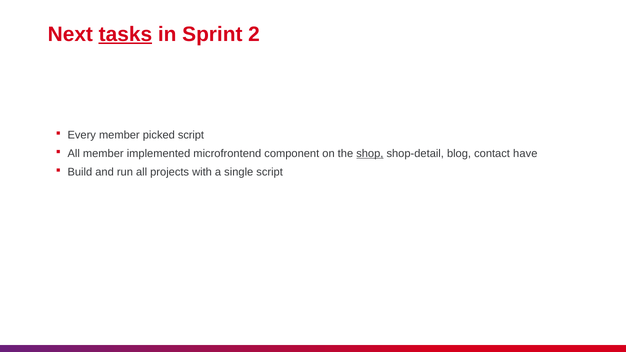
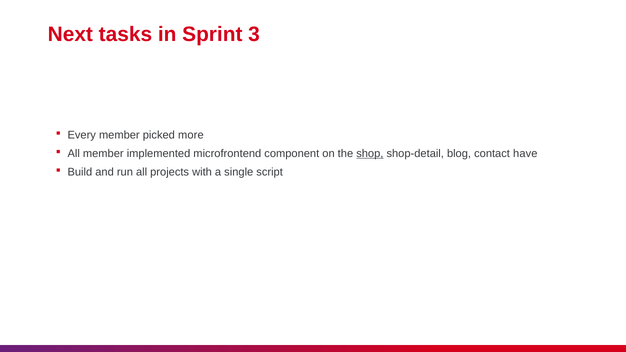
tasks underline: present -> none (125, 34)
2: 2 -> 3 (254, 34)
picked script: script -> more (191, 135)
